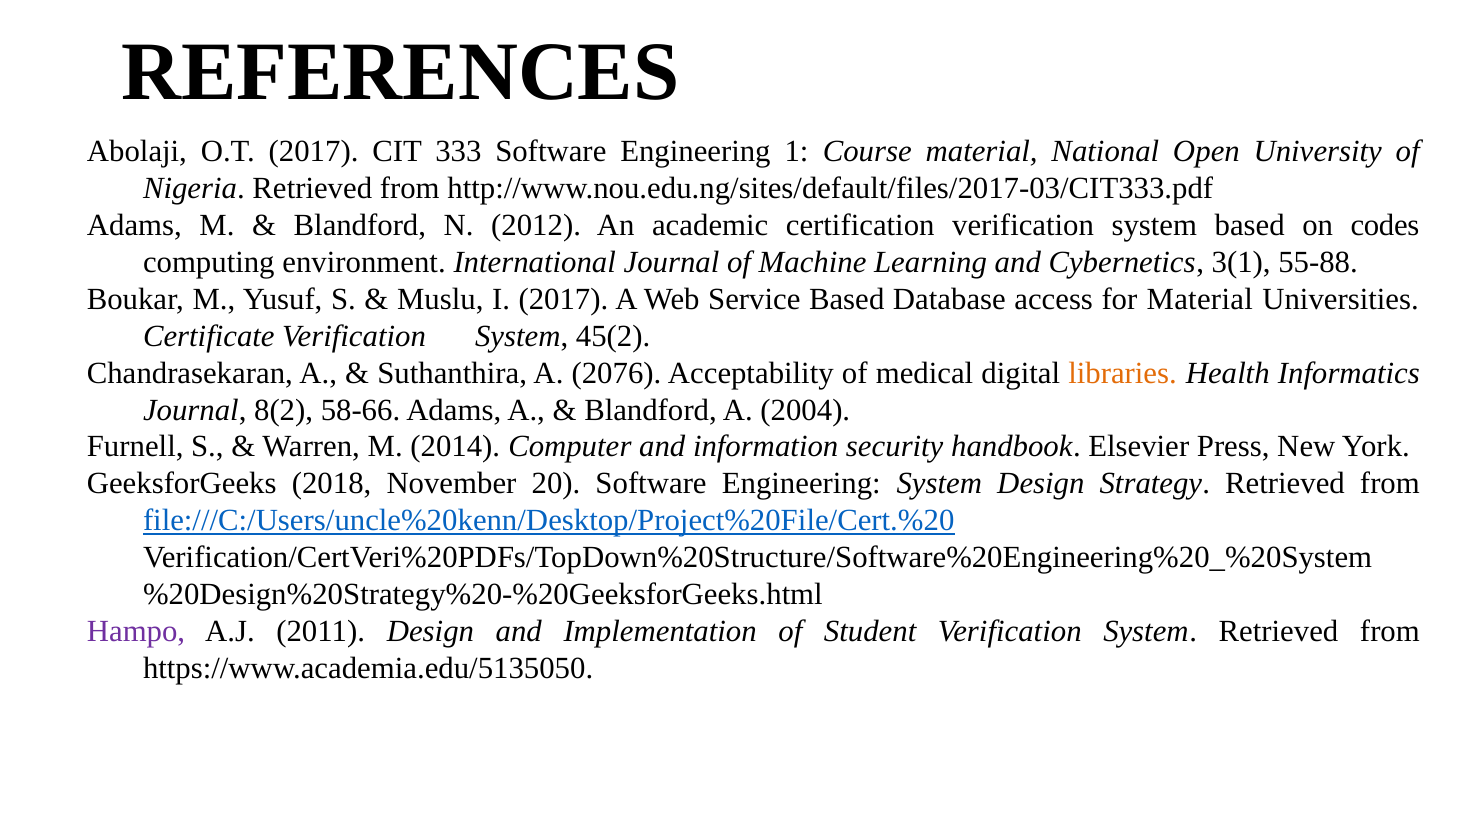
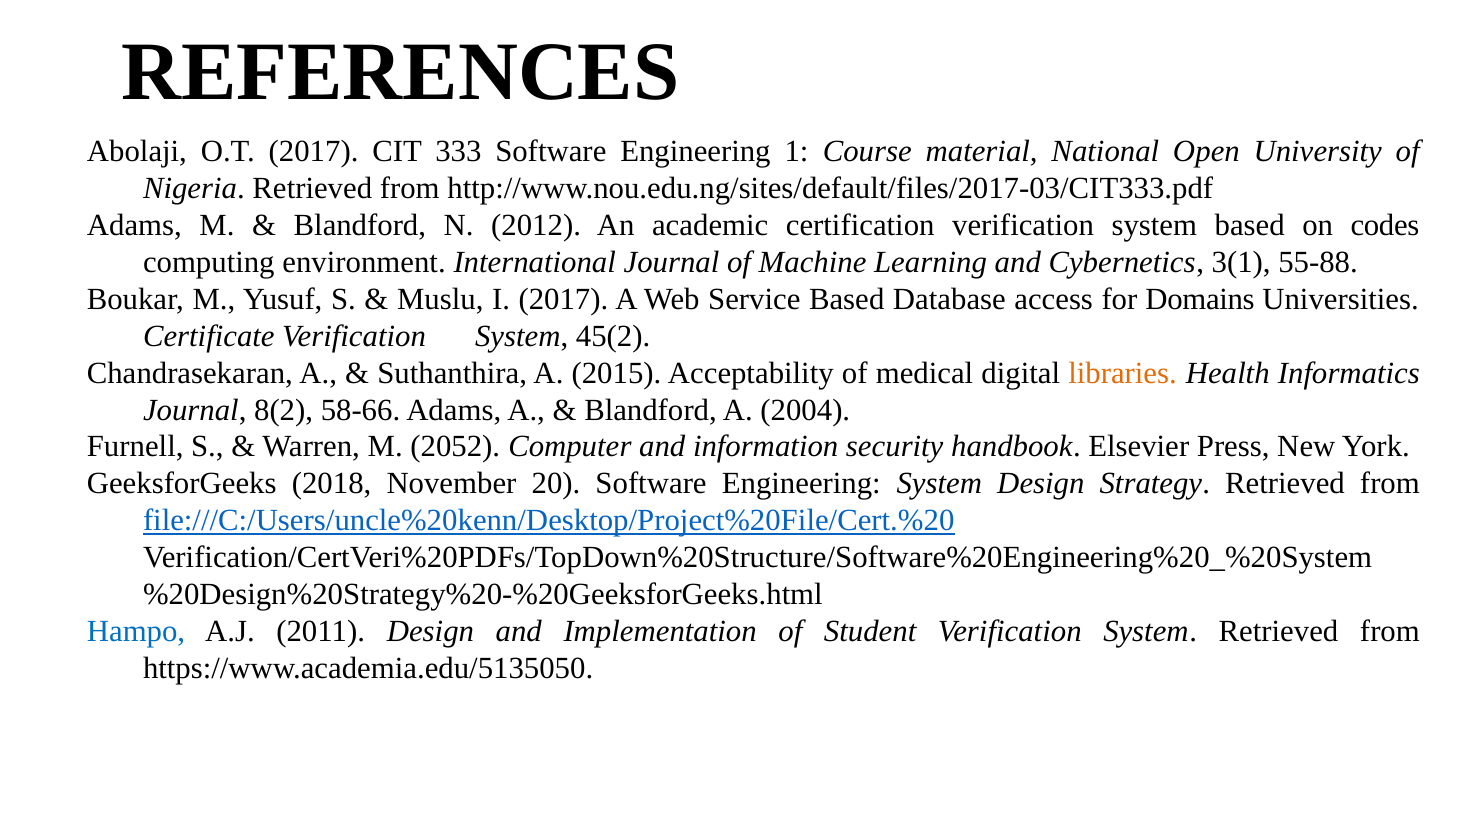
for Material: Material -> Domains (1200, 299)
2076: 2076 -> 2015 (616, 373)
2014: 2014 -> 2052 (455, 447)
Hampo colour: purple -> blue (136, 632)
